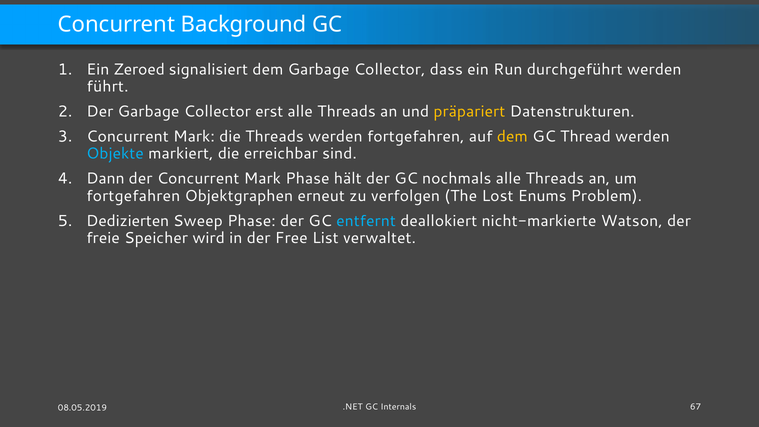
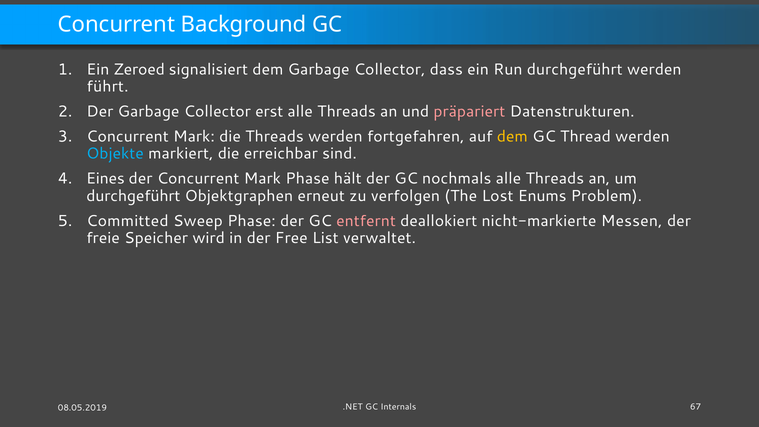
präpariert colour: yellow -> pink (469, 112)
Dann: Dann -> Eines (105, 179)
fortgefahren: fortgefahren -> durchgeführt (133, 196)
Dedizierten: Dedizierten -> Committed (127, 221)
entfernt colour: light blue -> pink (366, 221)
Watson: Watson -> Messen (632, 221)
